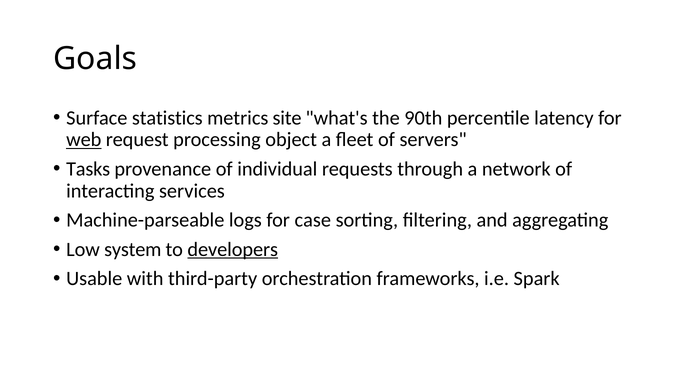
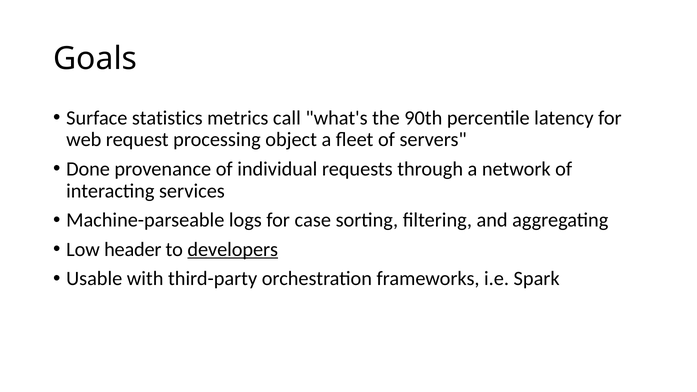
site: site -> call (287, 118)
web underline: present -> none (84, 140)
Tasks: Tasks -> Done (88, 169)
system: system -> header (133, 249)
